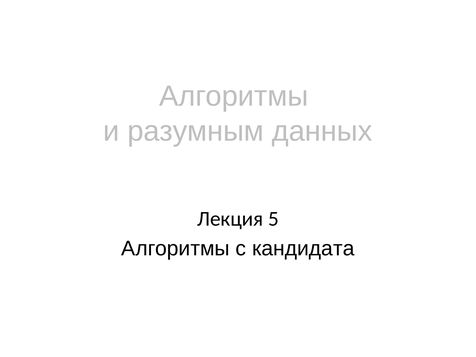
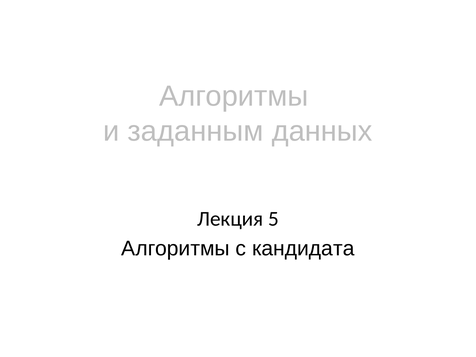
разумным: разумным -> заданным (195, 131)
